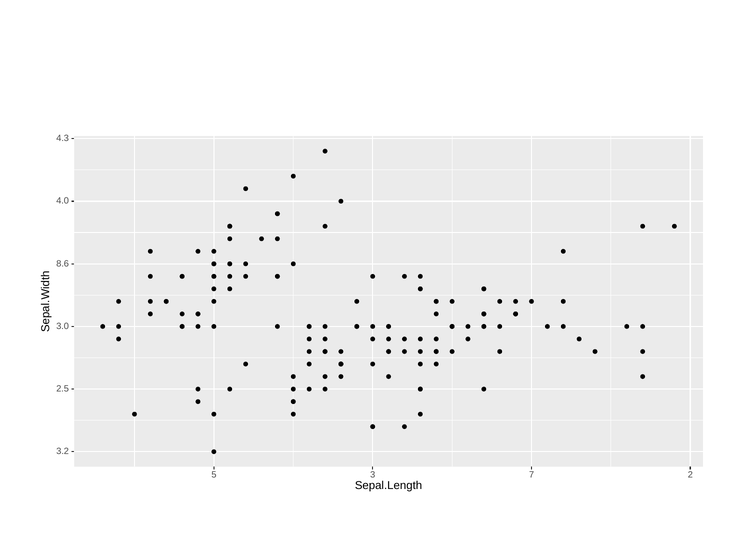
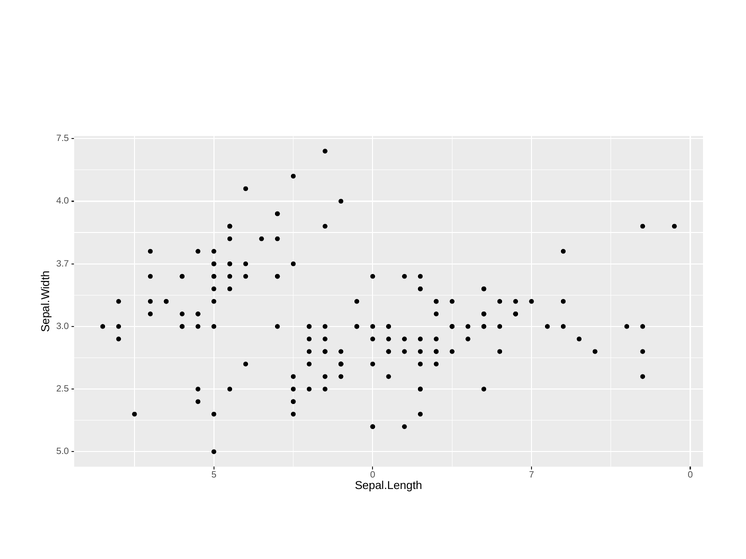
4.3: 4.3 -> 7.5 (63, 138)
8.6: 8.6 -> 3.7 (63, 264)
3.2: 3.2 -> 5.0 (63, 452)
5 3: 3 -> 0 (373, 475)
7 2: 2 -> 0 (690, 475)
